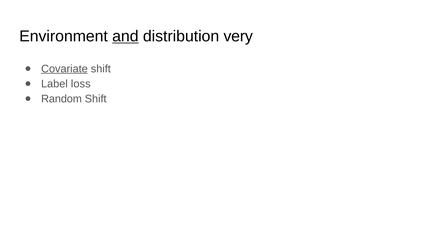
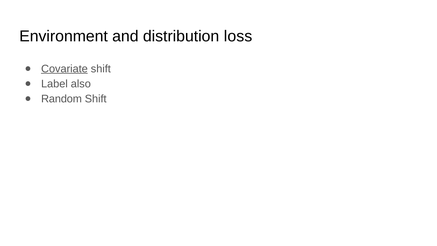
and underline: present -> none (125, 36)
very: very -> loss (238, 36)
loss: loss -> also (81, 84)
